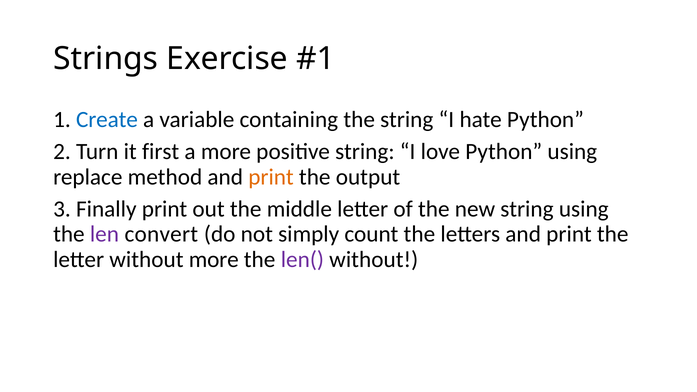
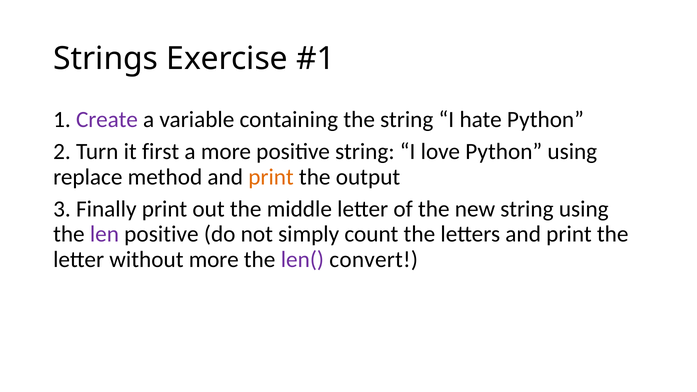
Create colour: blue -> purple (107, 119)
len convert: convert -> positive (161, 234)
len( without: without -> convert (374, 259)
